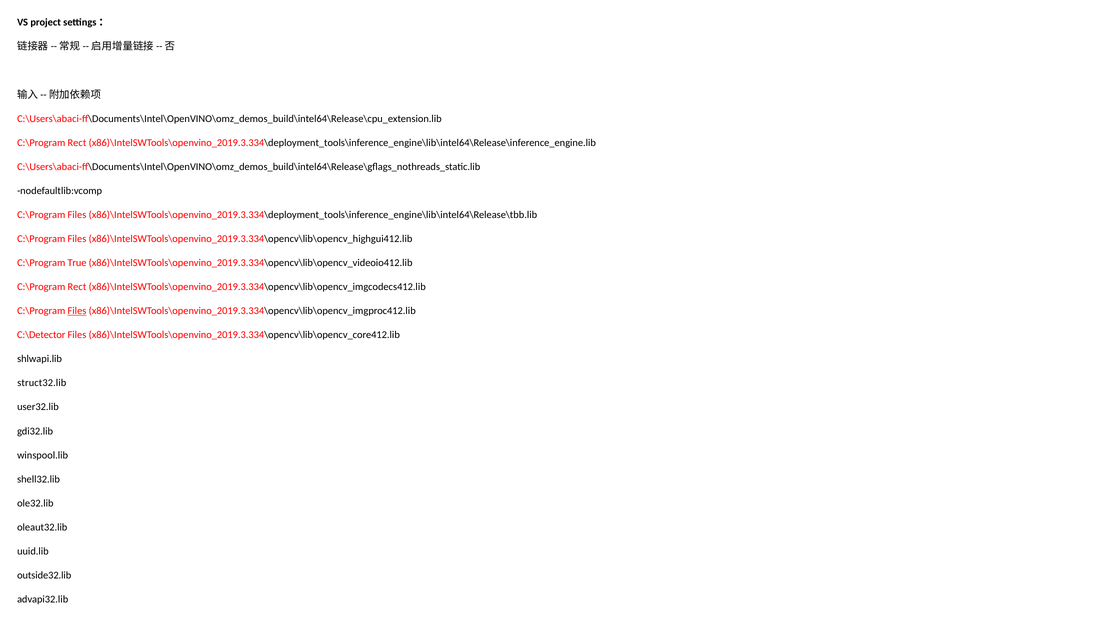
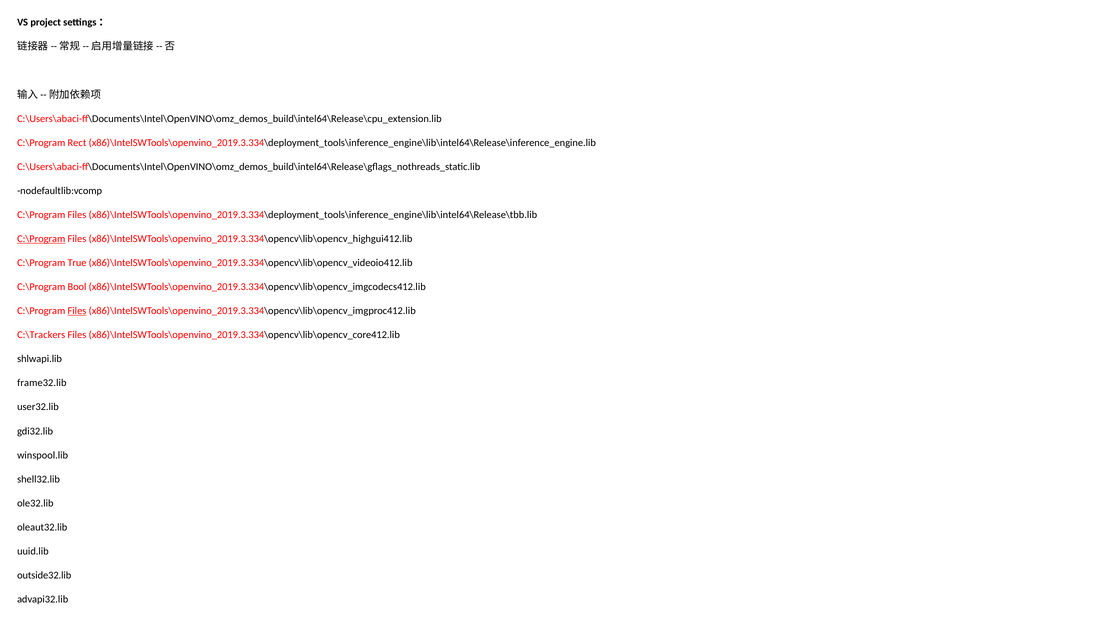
C:\Program underline: none -> present (41, 239)
Rect: Rect -> Bool (77, 287)
C:\Detector: C:\Detector -> C:\Trackers (41, 335)
struct32.lib: struct32.lib -> frame32.lib (42, 383)
